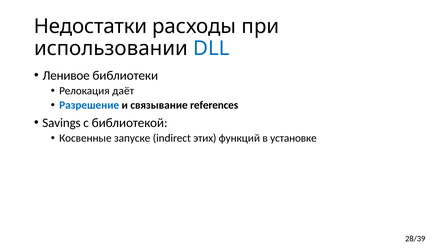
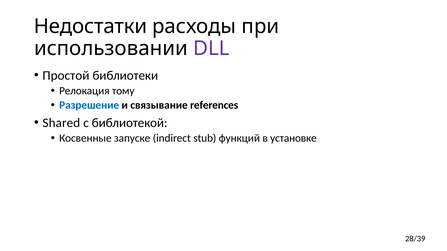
DLL colour: blue -> purple (211, 49)
Ленивое: Ленивое -> Простой (66, 76)
даёт: даёт -> тому (123, 91)
Savings: Savings -> Shared (61, 123)
этих: этих -> stub (205, 139)
